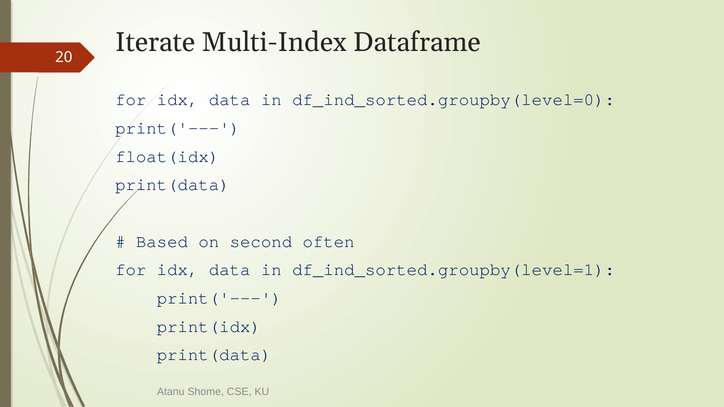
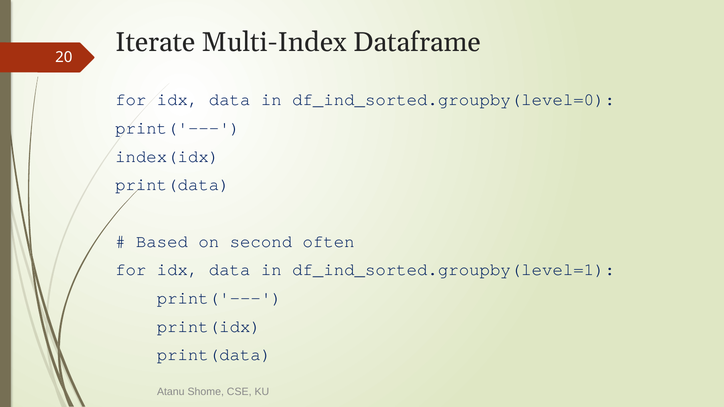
float(idx: float(idx -> index(idx (167, 156)
